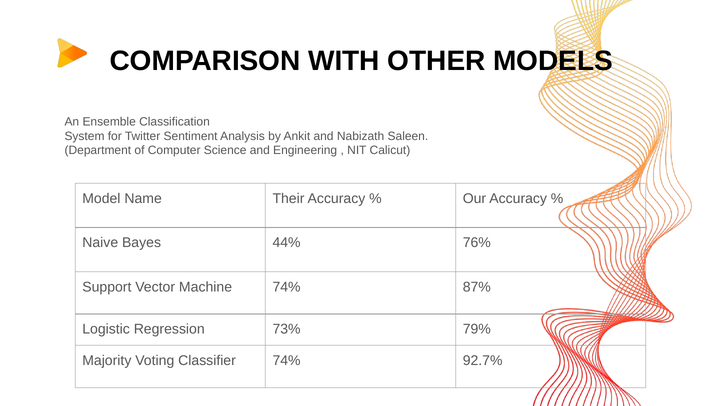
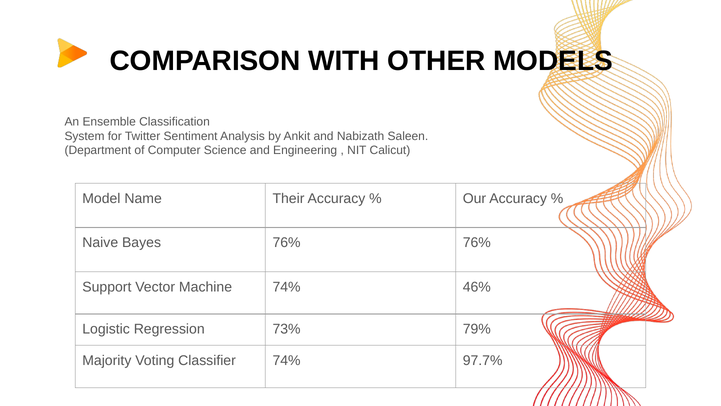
Bayes 44%: 44% -> 76% (287, 243)
87%: 87% -> 46% (477, 287)
92.7%: 92.7% -> 97.7% (483, 360)
